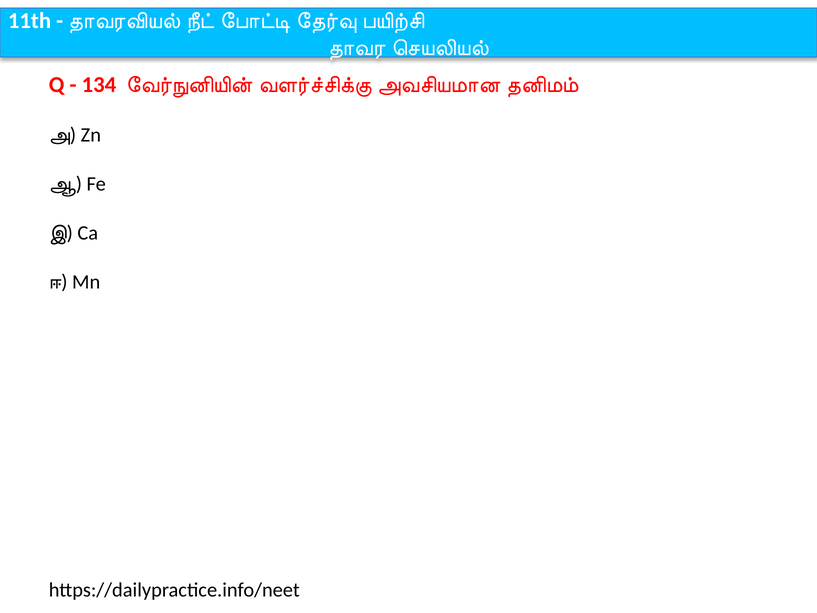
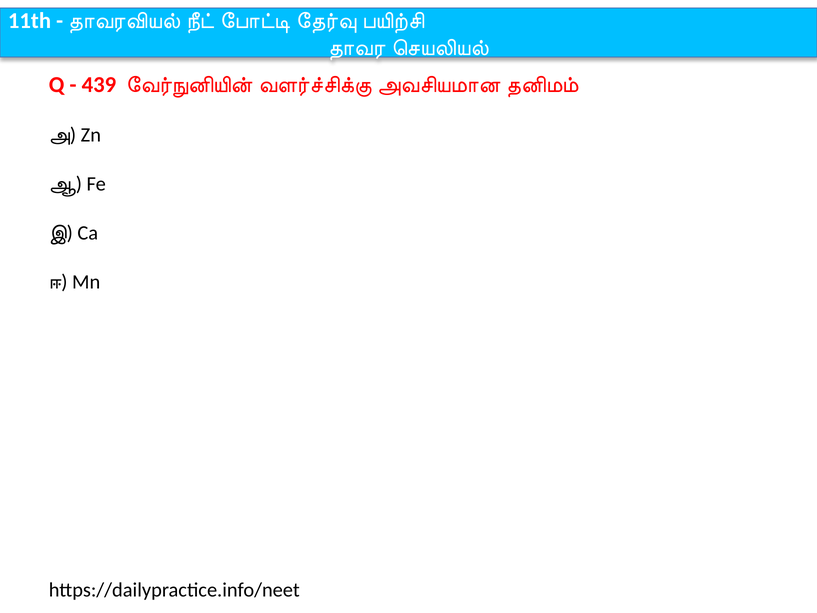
134: 134 -> 439 (99, 85)
